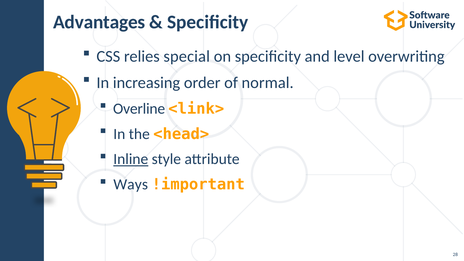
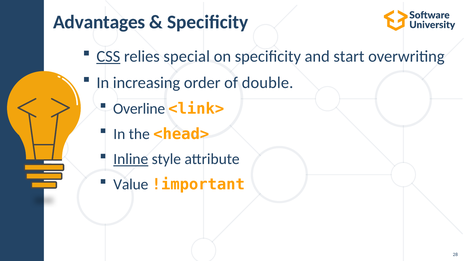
CSS underline: none -> present (108, 56)
level: level -> start (349, 56)
normal: normal -> double (268, 83)
Ways: Ways -> Value (131, 184)
